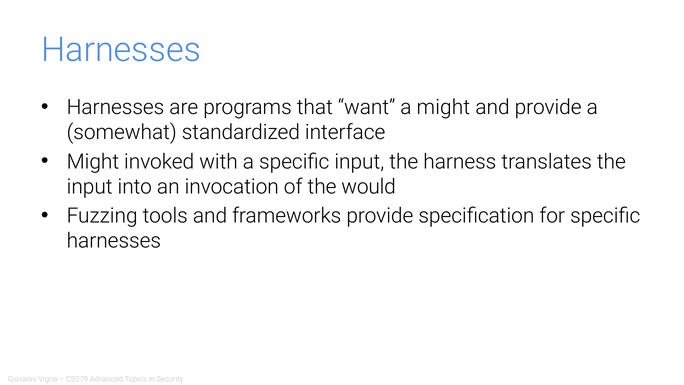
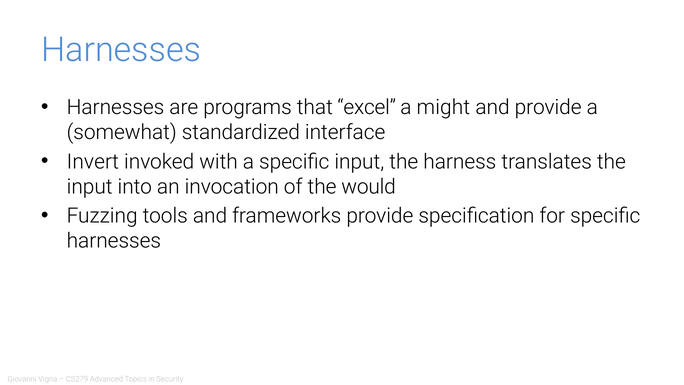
want: want -> excel (367, 107)
Might: Might -> Invert (93, 162)
